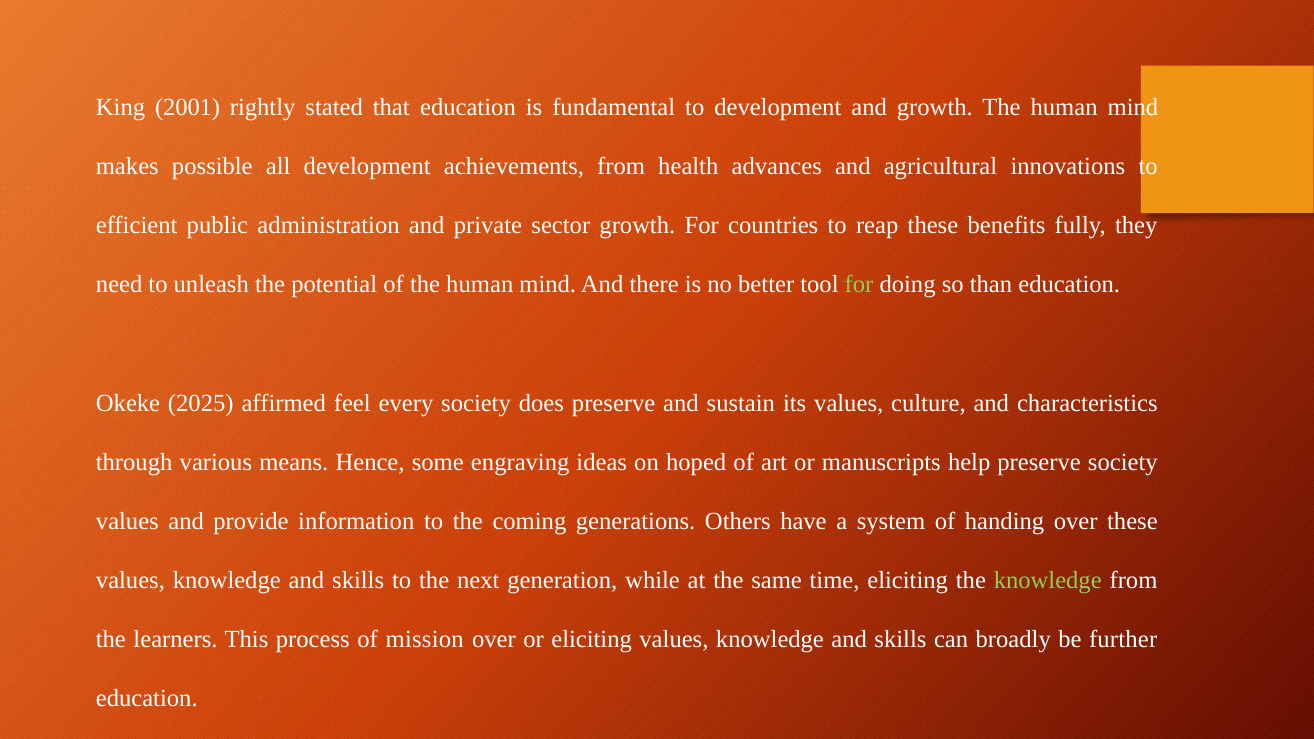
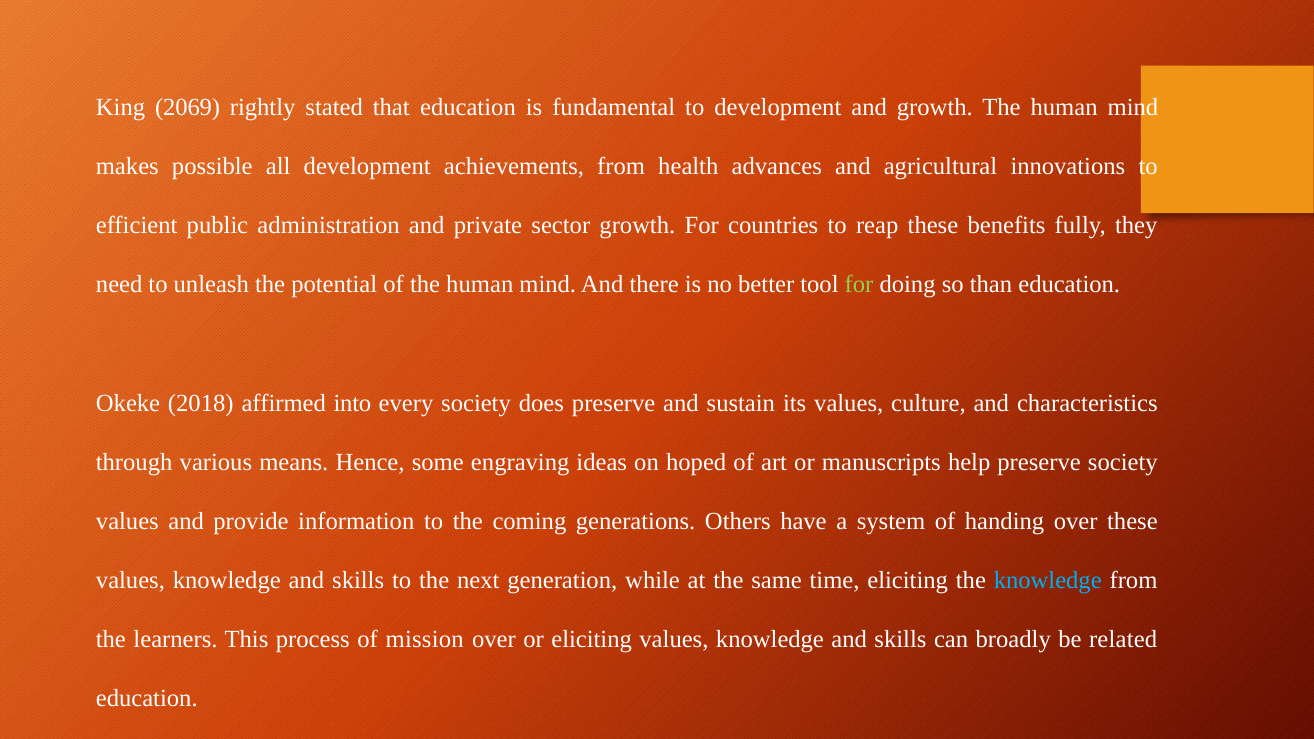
2001: 2001 -> 2069 (188, 107)
2025: 2025 -> 2018 (201, 403)
feel: feel -> into (352, 403)
knowledge colour: light green -> light blue (1048, 581)
further: further -> related (1123, 640)
